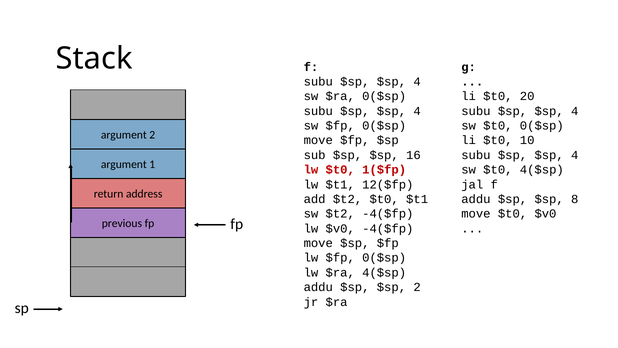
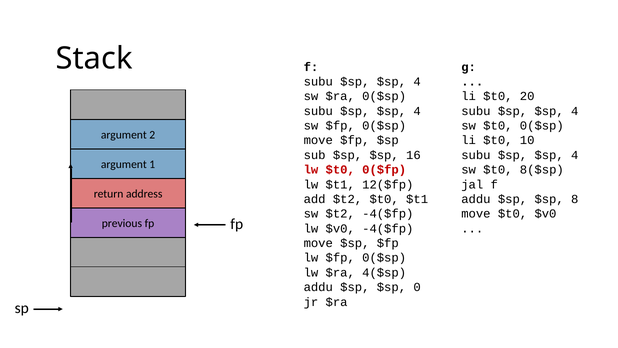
1($fp: 1($fp -> 0($fp (384, 170)
$t0 4($sp: 4($sp -> 8($sp (542, 170)
$sp 2: 2 -> 0 (417, 287)
